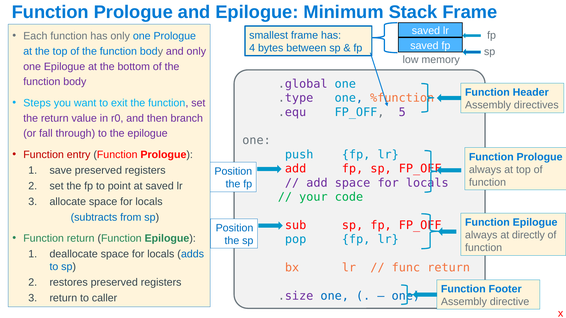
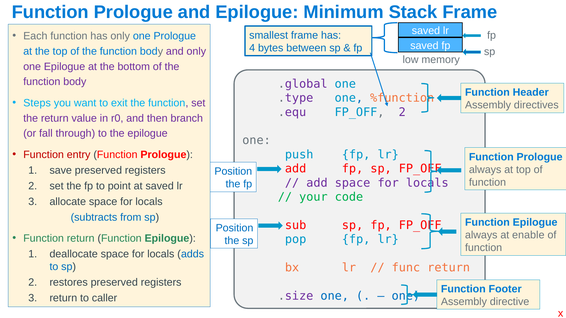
FP_OFF 5: 5 -> 2 (402, 112)
directly: directly -> enable (528, 235)
